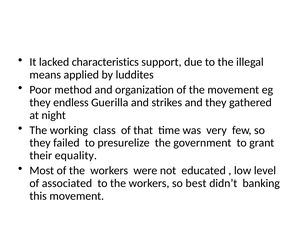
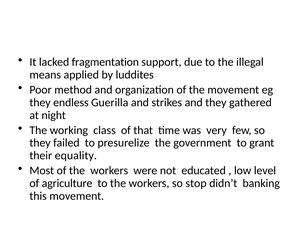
characteristics: characteristics -> fragmentation (105, 62)
associated: associated -> agriculture (67, 184)
best: best -> stop (196, 184)
